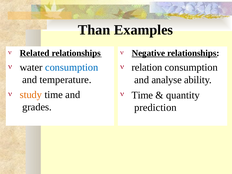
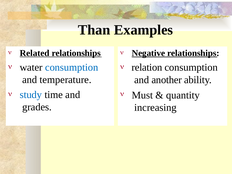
analyse: analyse -> another (167, 80)
study colour: orange -> blue (31, 95)
Time: Time -> Must (142, 95)
prediction: prediction -> increasing (155, 107)
